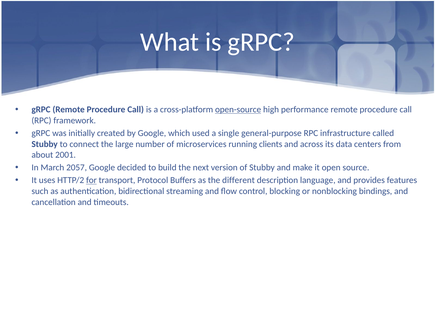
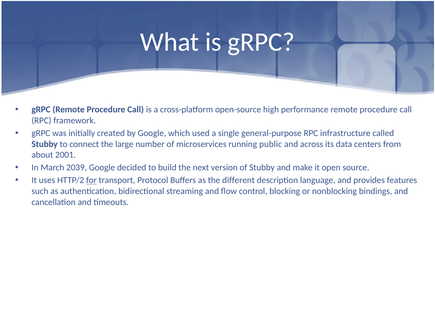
open-source underline: present -> none (238, 110)
clients: clients -> public (271, 144)
2057: 2057 -> 2039 (77, 168)
